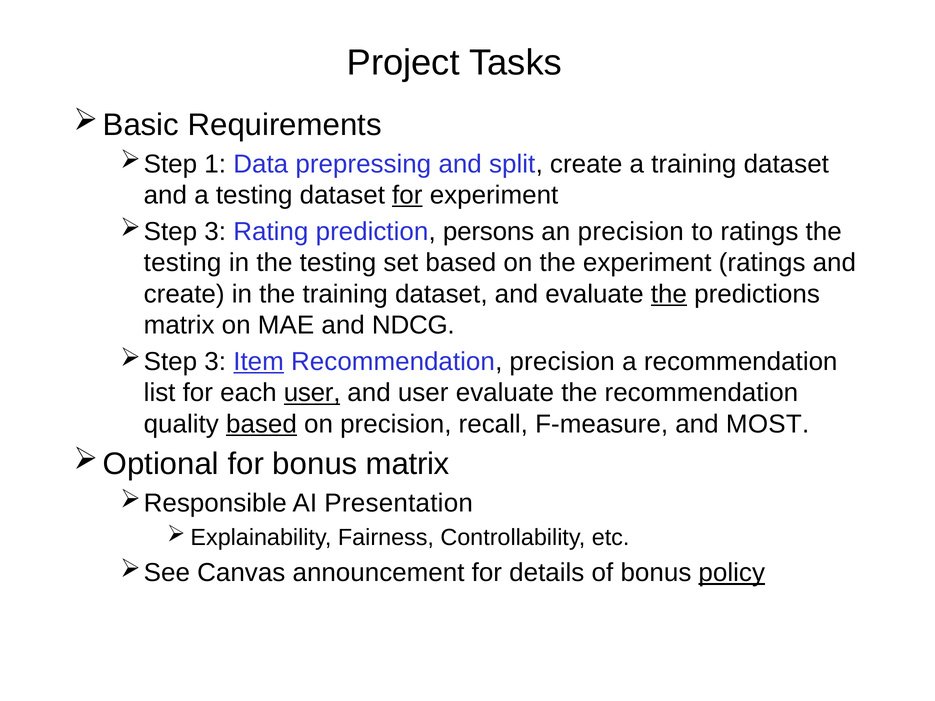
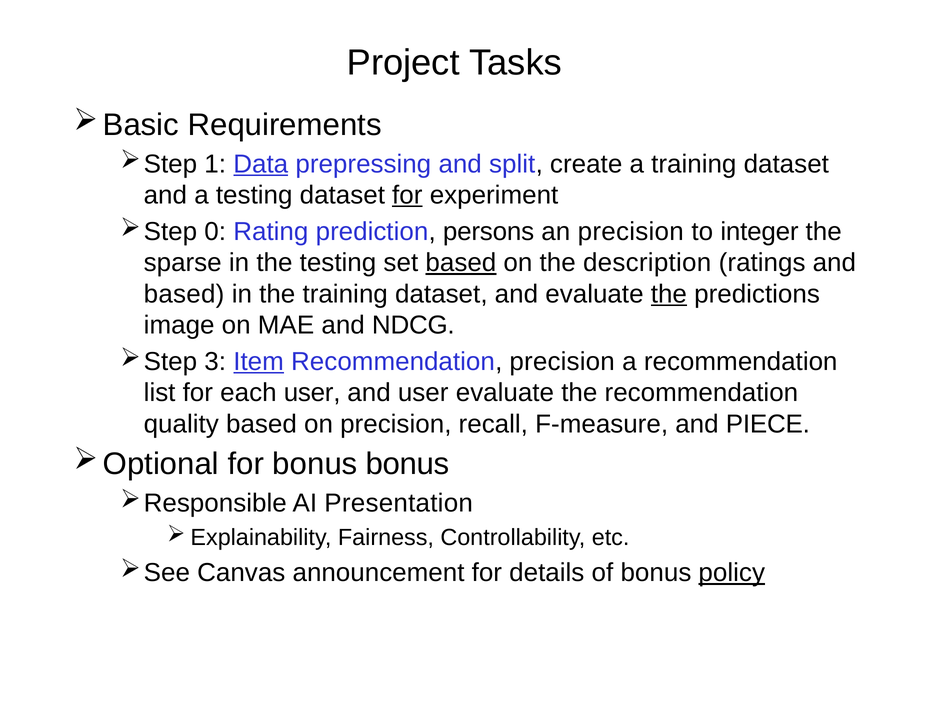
Data underline: none -> present (261, 164)
3: 3 -> 0 (215, 232)
to ratings: ratings -> integer (760, 232)
testing: testing -> sparse (183, 263)
based underline: none -> present (461, 263)
the experiment: experiment -> description (647, 263)
create: create -> based (184, 294)
matrix: matrix -> image (179, 325)
user underline: present -> none (312, 393)
based underline: present -> none (261, 424)
MOST: MOST -> PIECE (768, 424)
bonus matrix: matrix -> bonus (408, 464)
